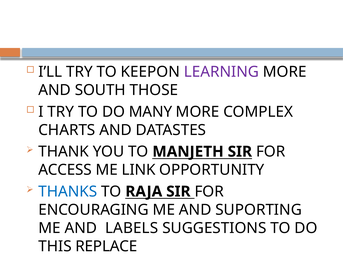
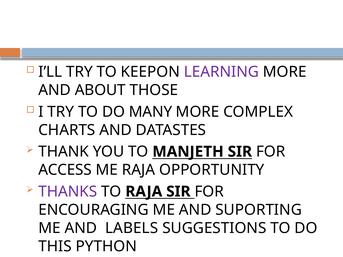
SOUTH: SOUTH -> ABOUT (100, 90)
ME LINK: LINK -> RAJA (138, 170)
THANKS colour: blue -> purple (68, 192)
REPLACE: REPLACE -> PYTHON (106, 247)
